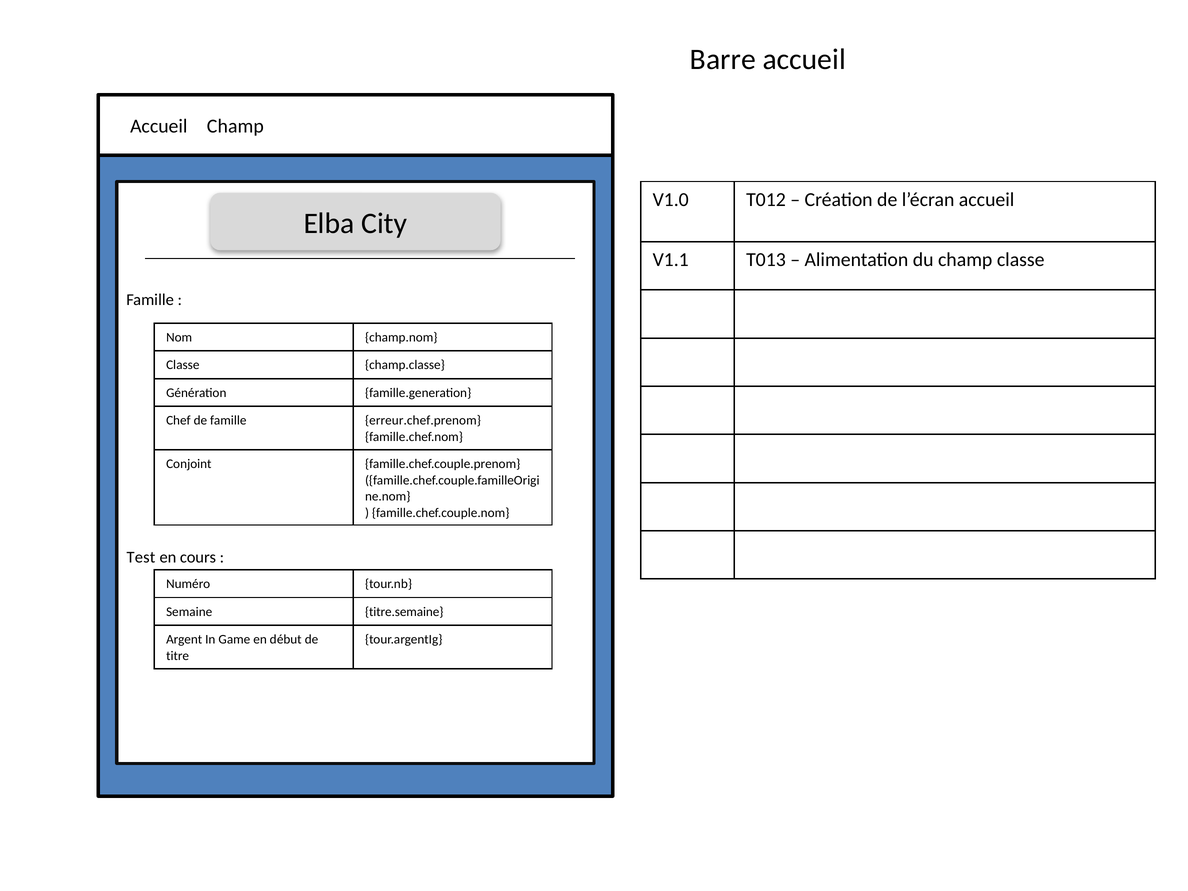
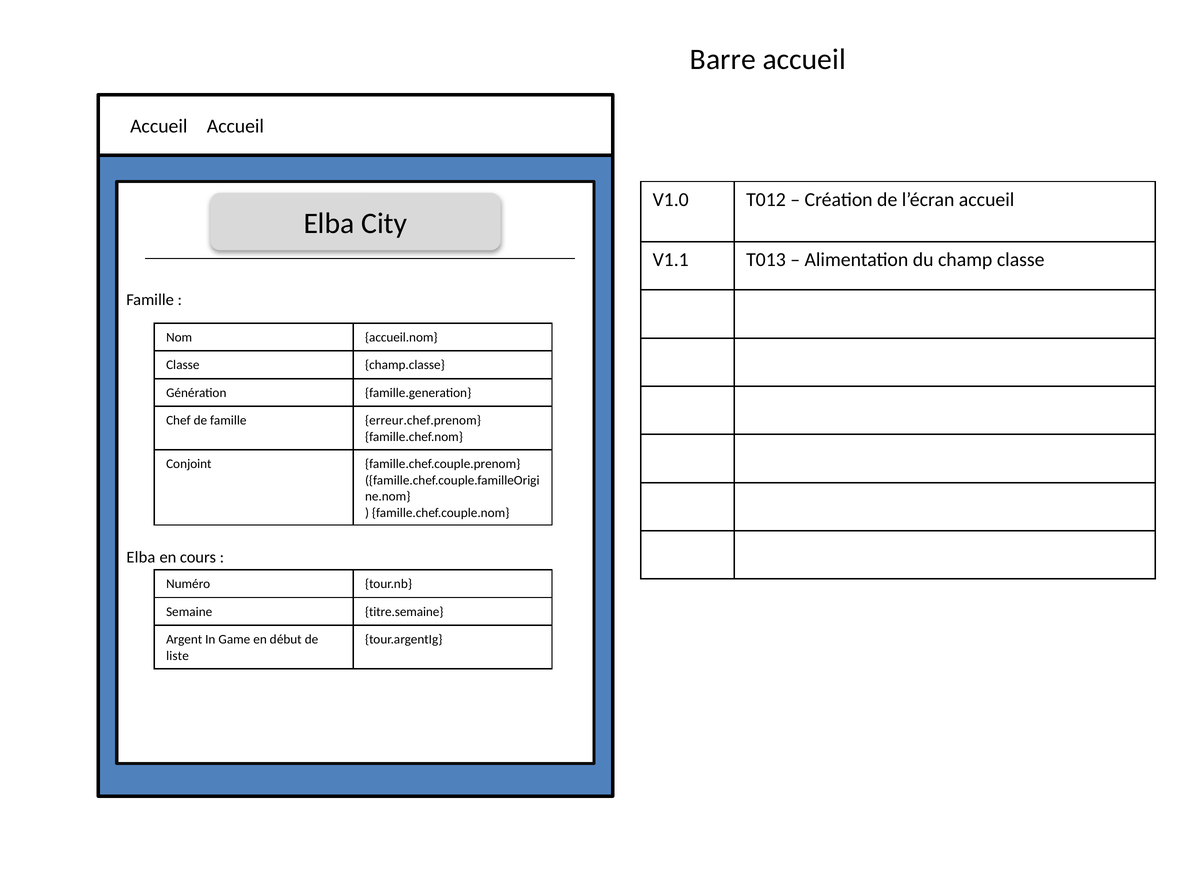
Champ: Champ -> Accueil (235, 126)
champ.nom: champ.nom -> accueil.nom (401, 337)
Test: Test -> Elba (141, 558)
titre: titre -> liste (177, 656)
